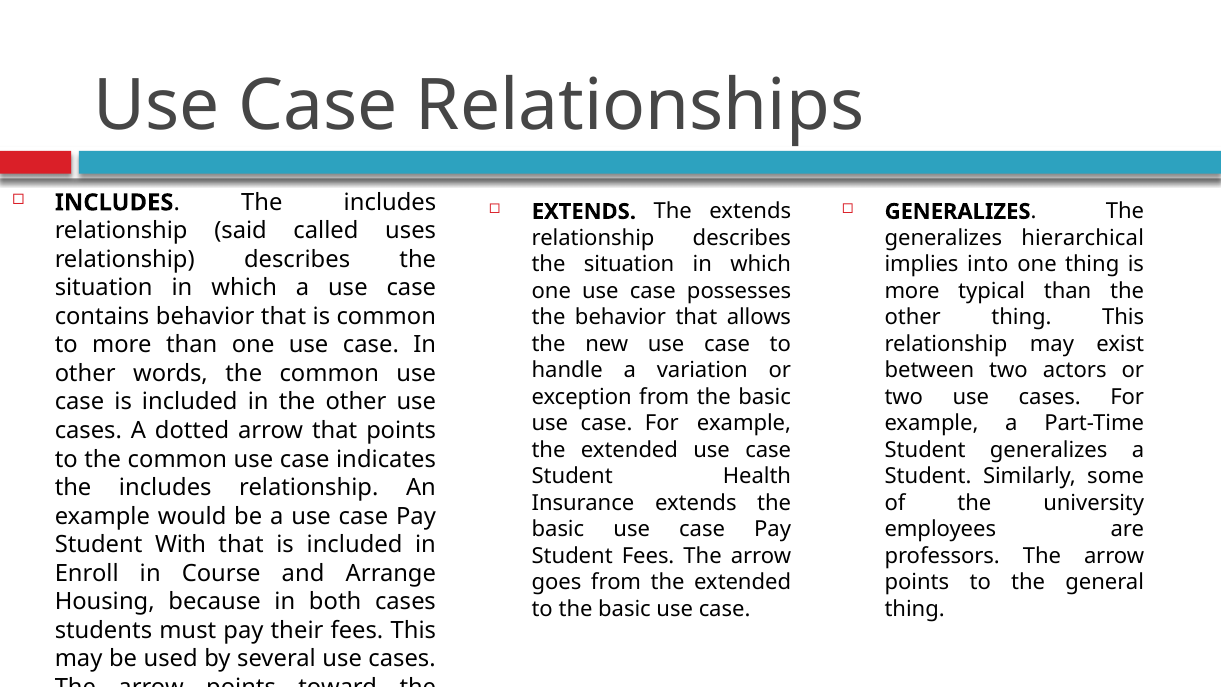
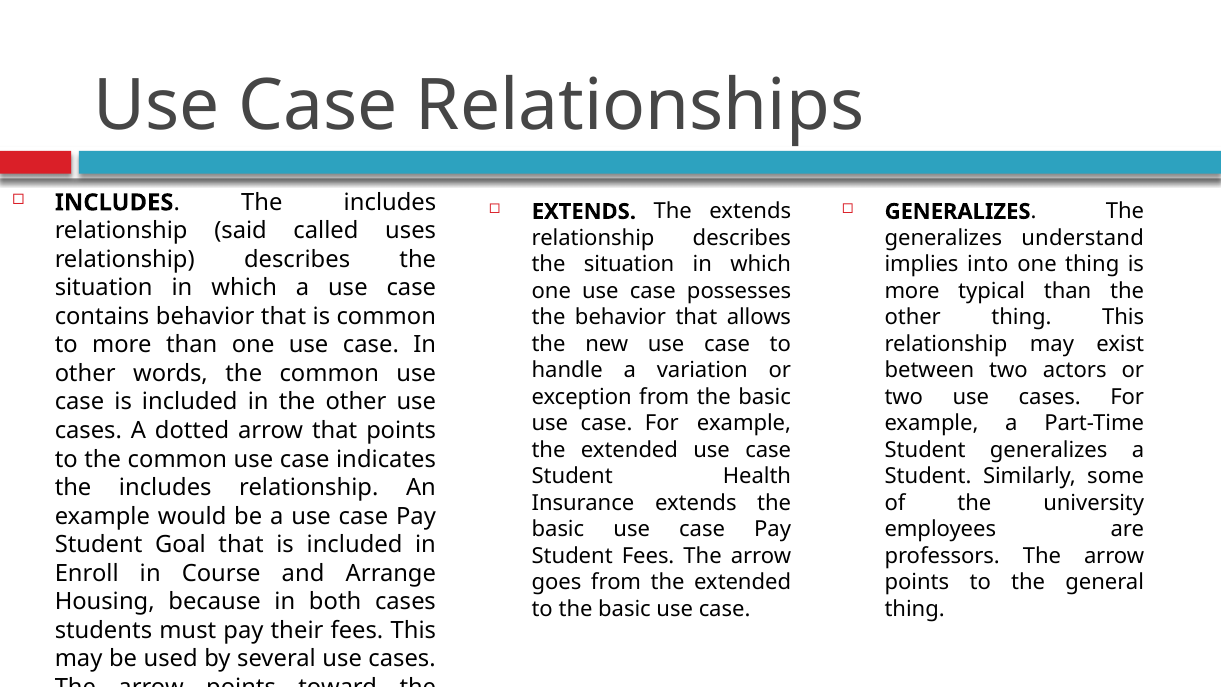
hierarchical: hierarchical -> understand (1083, 238)
With: With -> Goal (180, 545)
